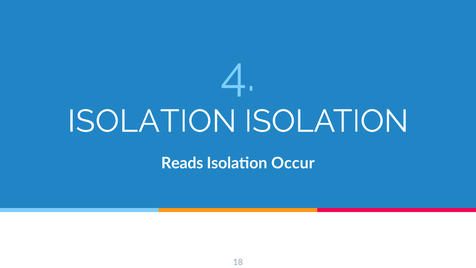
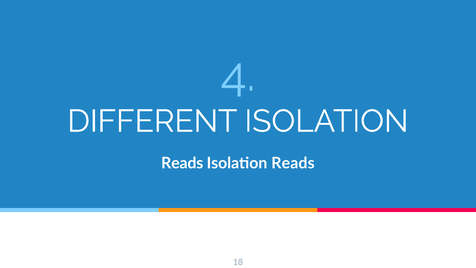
ISOLATION: ISOLATION -> DIFFERENT (152, 121)
Occur: Occur -> Reads (293, 163)
